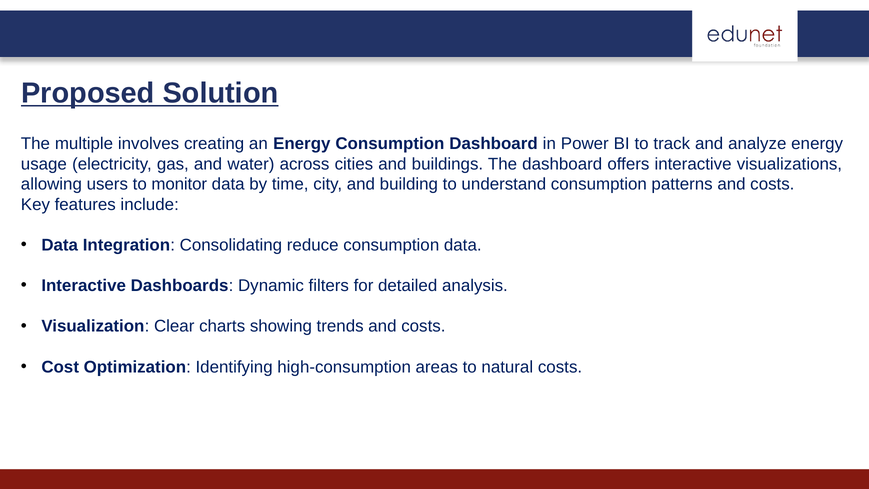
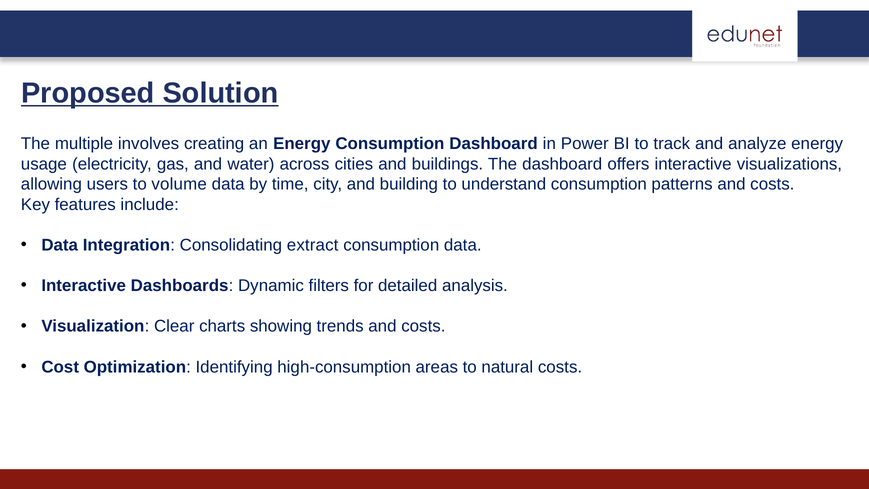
monitor: monitor -> volume (179, 184)
reduce: reduce -> extract (313, 245)
